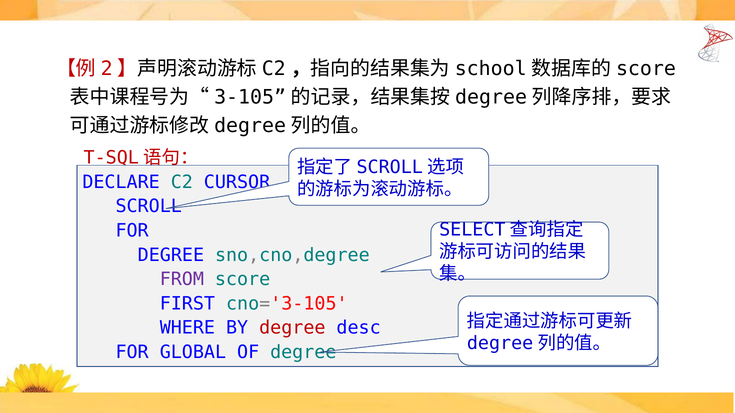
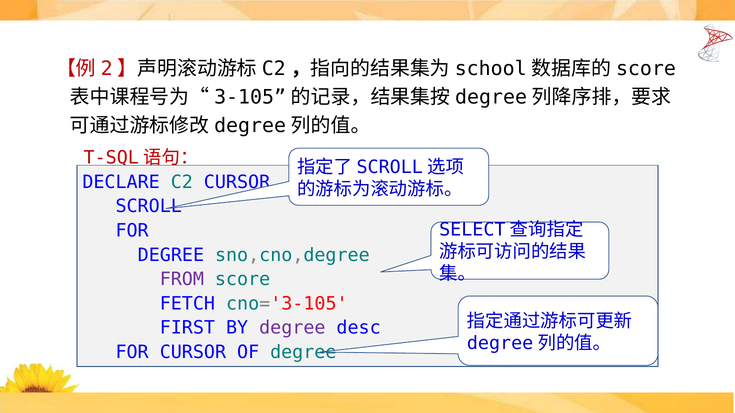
FIRST: FIRST -> FETCH (187, 304)
WHERE: WHERE -> FIRST (187, 328)
degree colour: red -> purple (292, 328)
FOR GLOBAL: GLOBAL -> CURSOR (193, 353)
